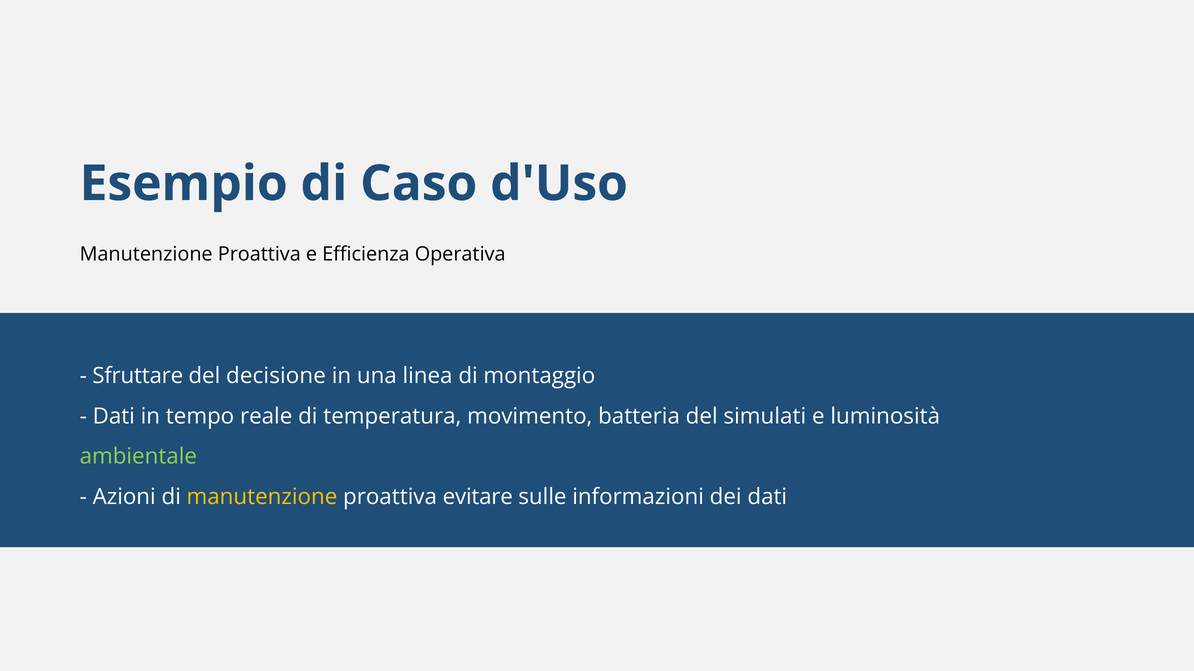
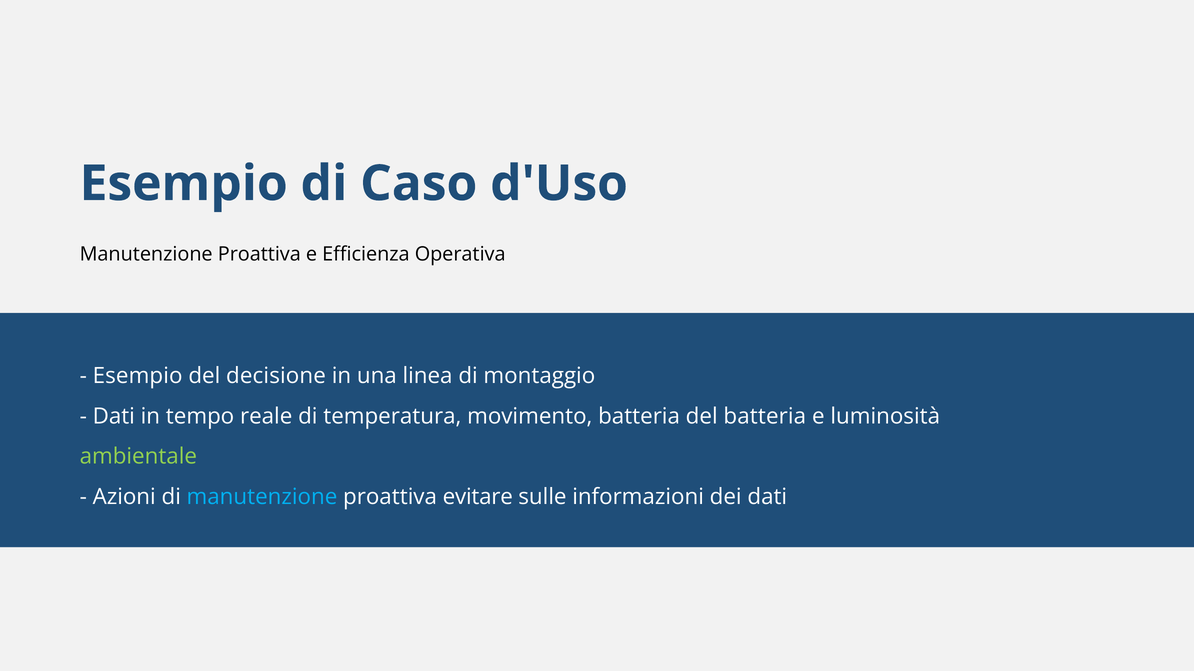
Sfruttare: Sfruttare -> Esempio (138, 376)
del simulati: simulati -> batteria (765, 417)
manutenzione colour: yellow -> light blue (262, 497)
